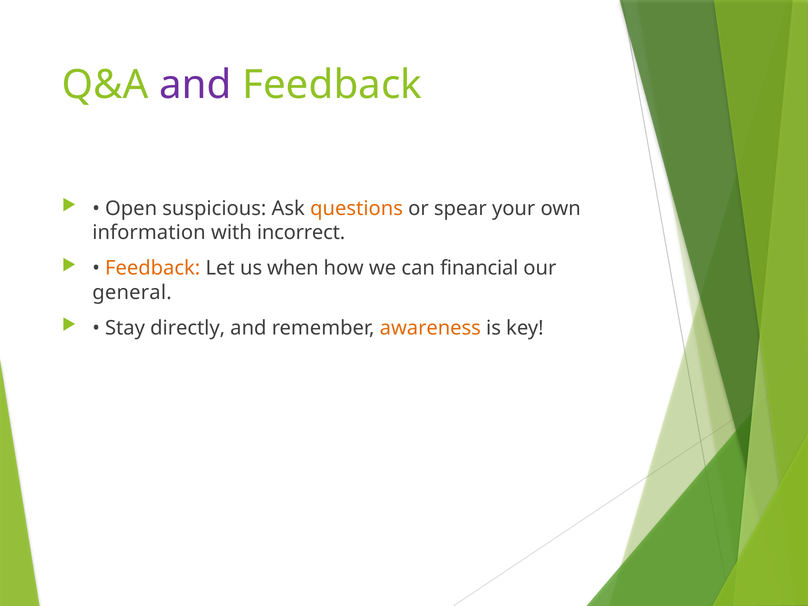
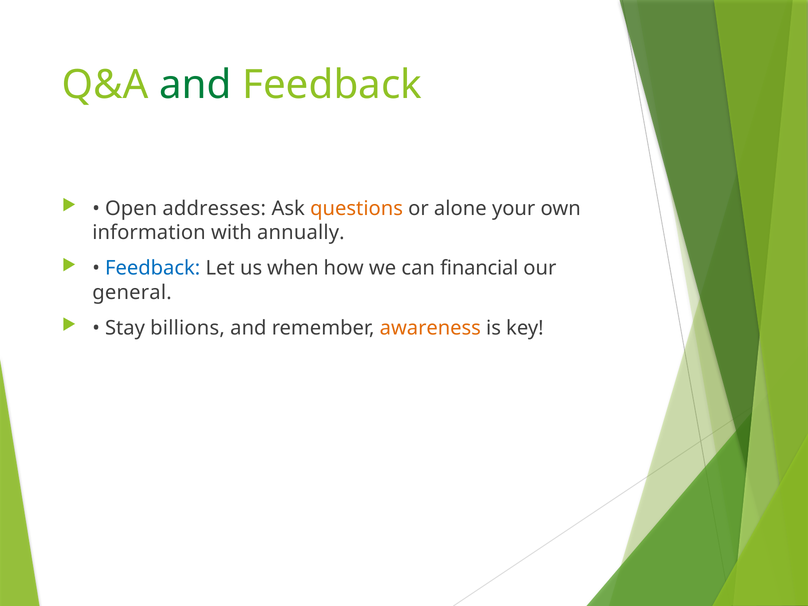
and colour: purple -> green (195, 85)
suspicious: suspicious -> addresses (214, 209)
spear: spear -> alone (460, 209)
incorrect: incorrect -> annually (301, 233)
Feedback colour: orange -> blue (153, 268)
directly: directly -> billions (188, 328)
